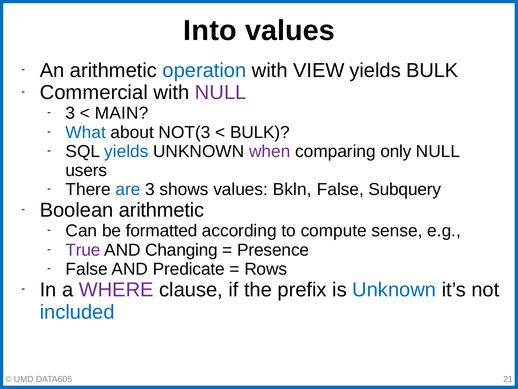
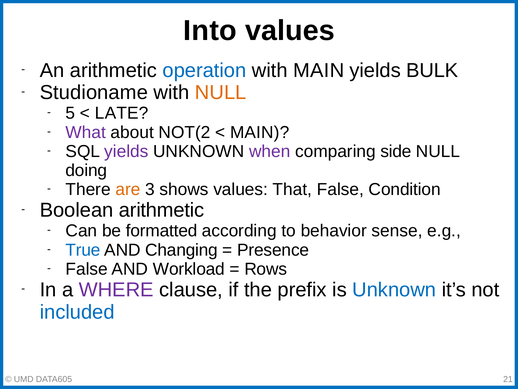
with VIEW: VIEW -> MAIN (319, 70)
Commercial: Commercial -> Studioname (94, 93)
NULL colour: purple -> orange (221, 93)
3: 3 -> 5 (70, 113)
MAIN: MAIN -> LATE (122, 113)
What colour: blue -> purple (86, 132)
NOT(3: NOT(3 -> NOT(2 (185, 132)
BULK: BULK -> MAIN (260, 132)
yields colour: blue -> purple (126, 151)
only: only -> side (396, 151)
users: users -> doing (86, 170)
are colour: blue -> orange (128, 189)
Bkln: Bkln -> That (292, 189)
Subquery: Subquery -> Condition (405, 189)
compute: compute -> behavior (334, 231)
True colour: purple -> blue (83, 250)
Predicate: Predicate -> Workload (189, 269)
